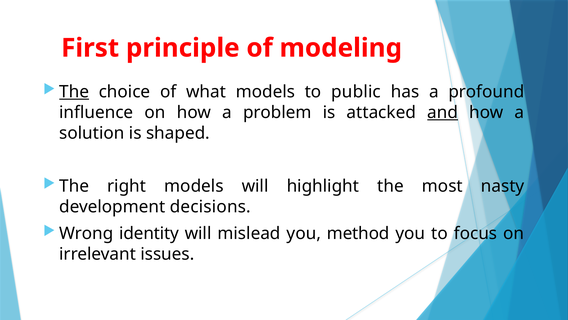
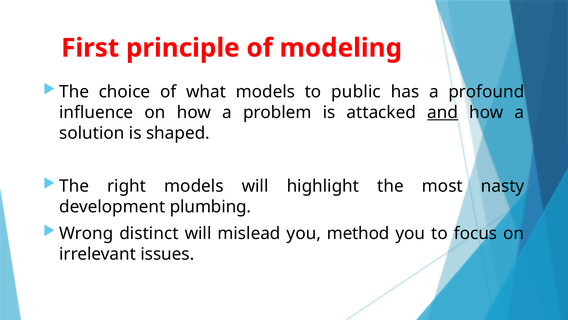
The underline: present -> none (74, 92)
decisions: decisions -> plumbing (211, 207)
identity: identity -> distinct (149, 233)
